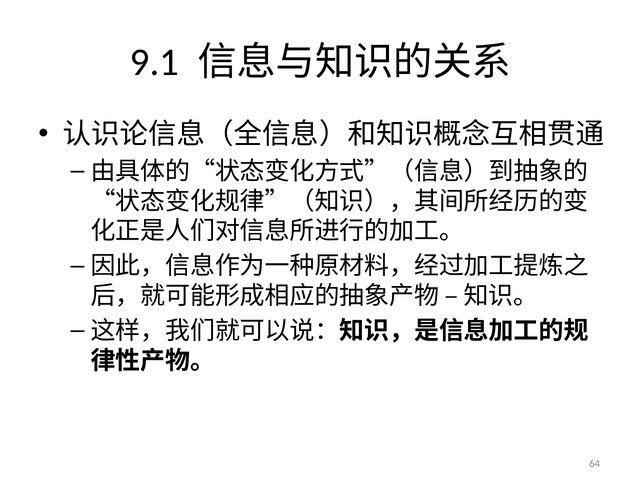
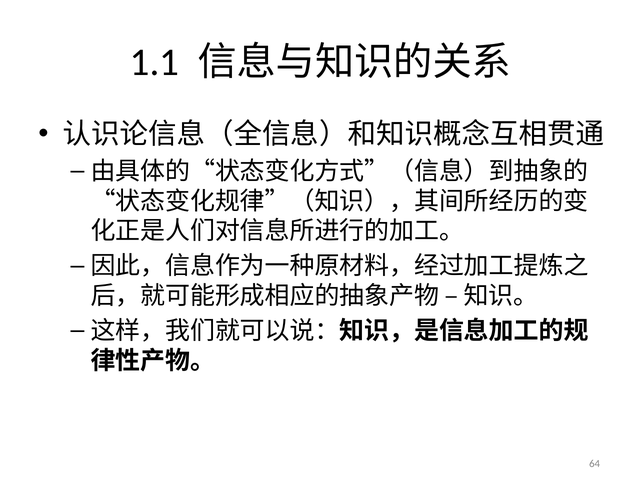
9.1: 9.1 -> 1.1 (155, 62)
